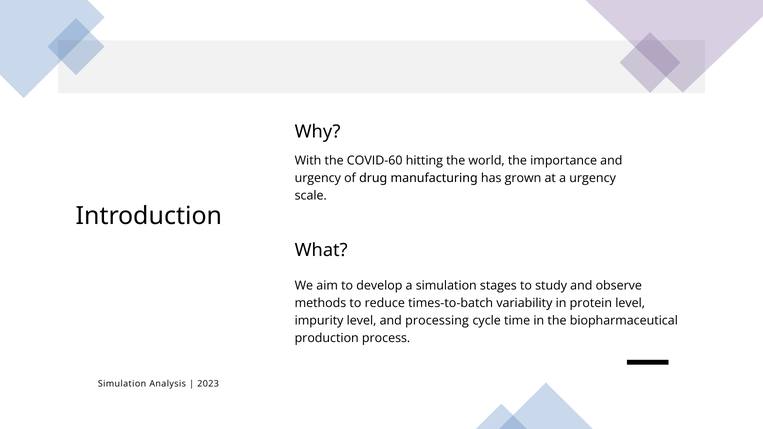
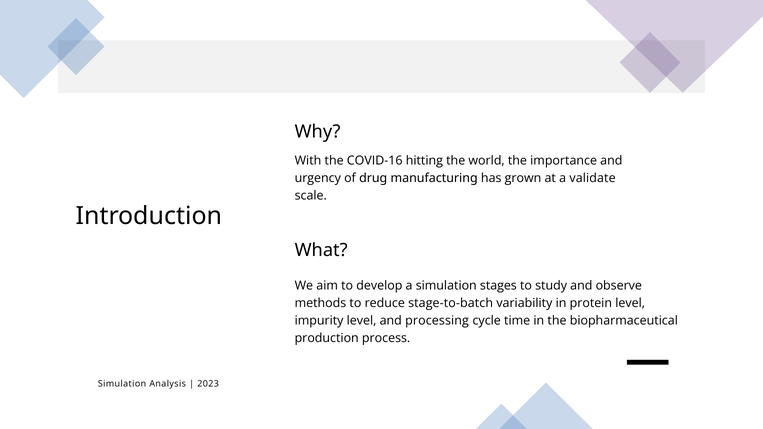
COVID-60: COVID-60 -> COVID-16 (375, 161)
a urgency: urgency -> validate (593, 178)
times-to-batch: times-to-batch -> stage-to-batch (451, 303)
